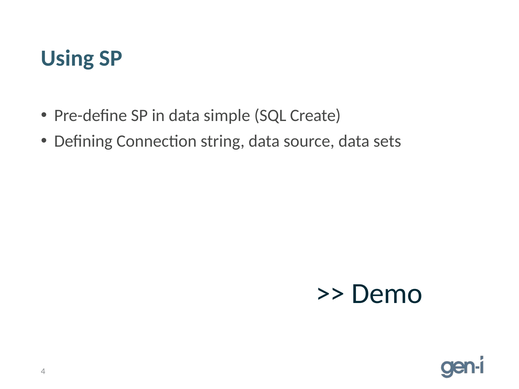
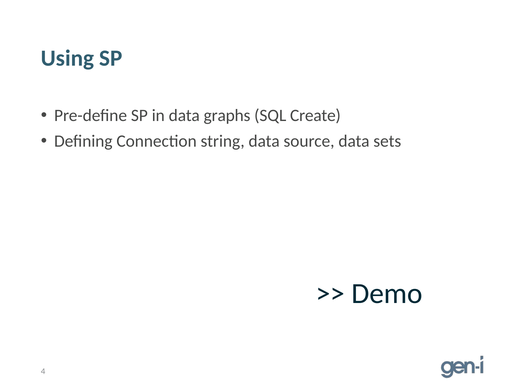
simple: simple -> graphs (227, 115)
